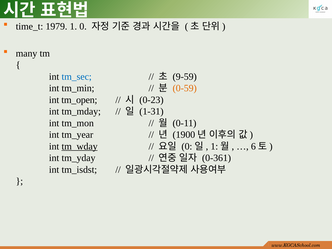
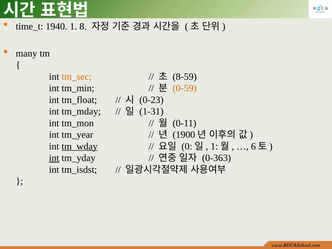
1979: 1979 -> 1940 (56, 26)
0: 0 -> 8 (83, 26)
tm_sec colour: blue -> orange (77, 77)
9-59: 9-59 -> 8-59 (185, 77)
tm_open: tm_open -> tm_float (79, 100)
int underline: none -> present (54, 158)
0-361: 0-361 -> 0-363 (217, 158)
